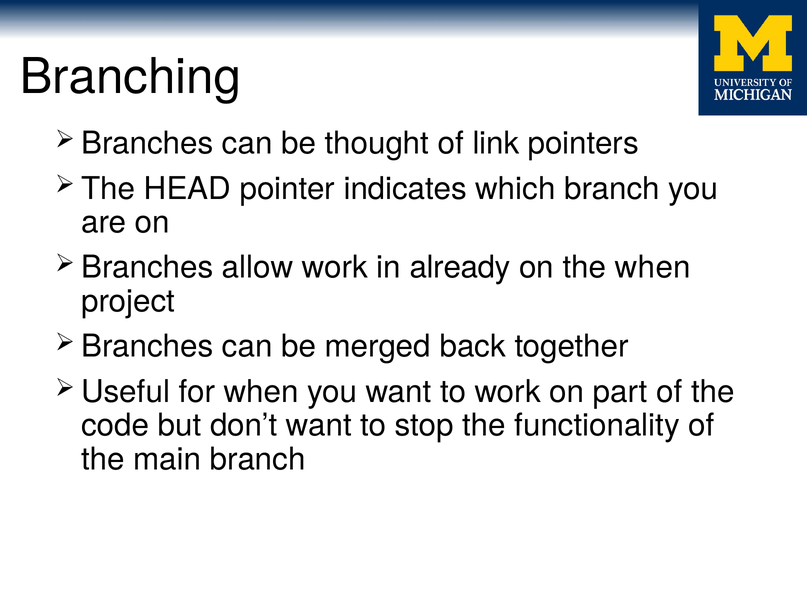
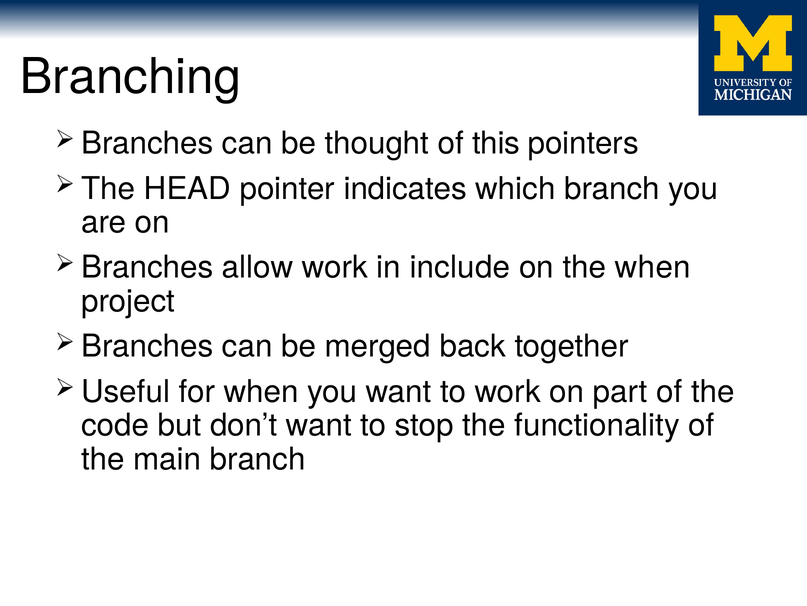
link: link -> this (496, 143)
already: already -> include (460, 267)
